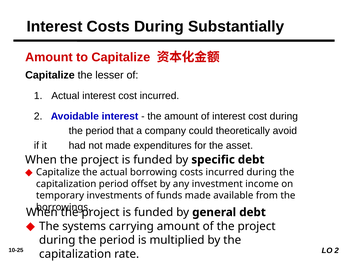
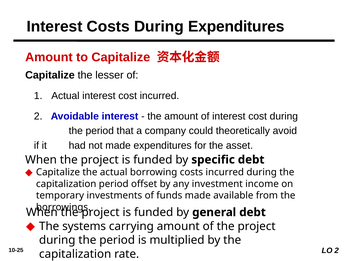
During Substantially: Substantially -> Expenditures (236, 27)
